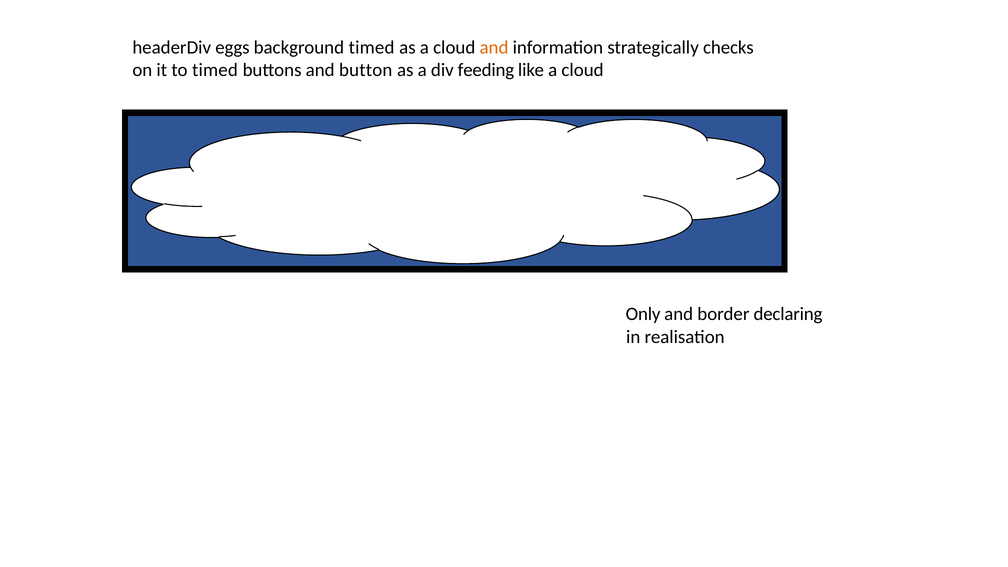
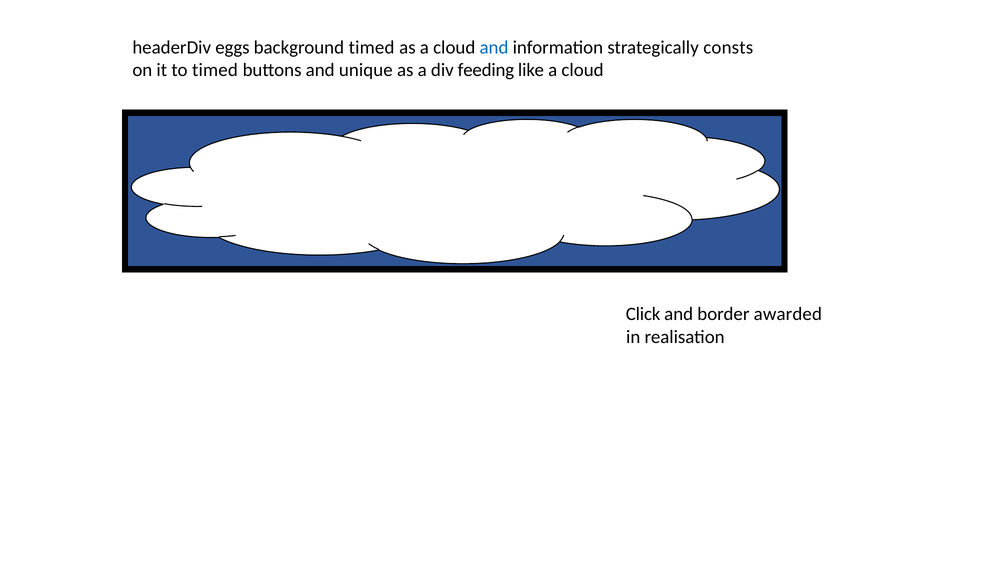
and colour: orange -> blue (494, 47)
checks: checks -> consts (728, 47)
button: button -> unique (366, 70)
Only: Only -> Click (643, 314)
declaring: declaring -> awarded (788, 314)
